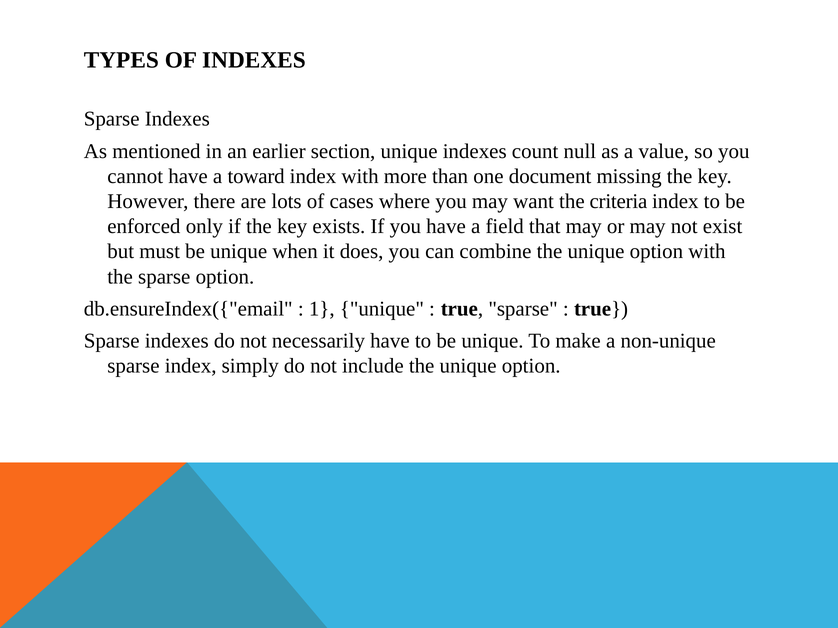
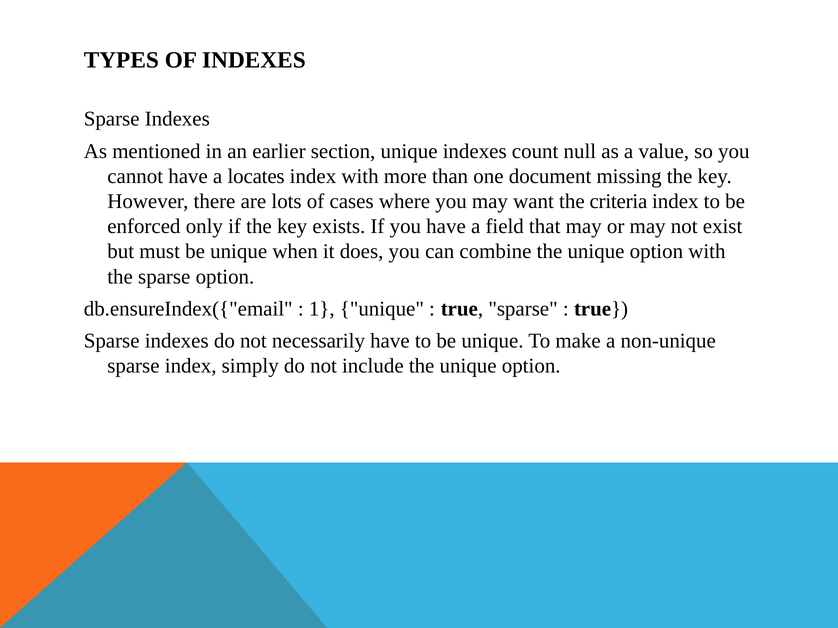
toward: toward -> locates (256, 176)
